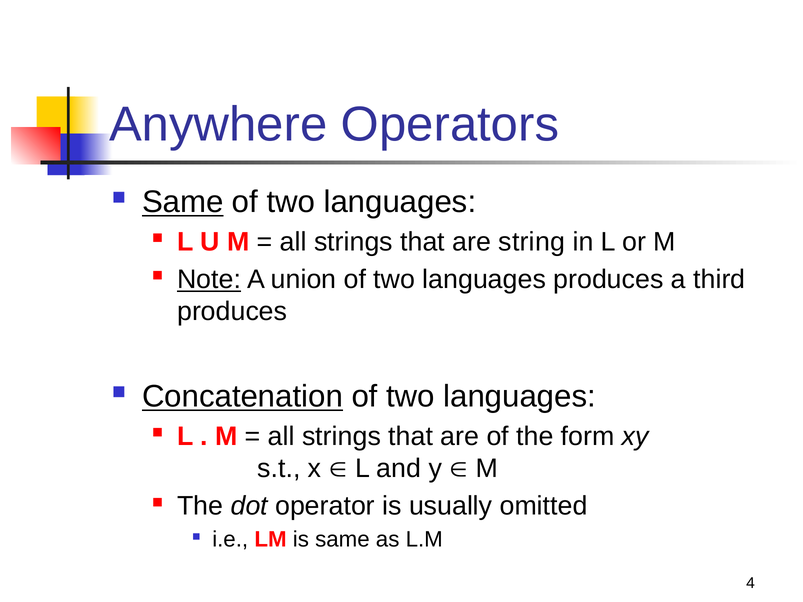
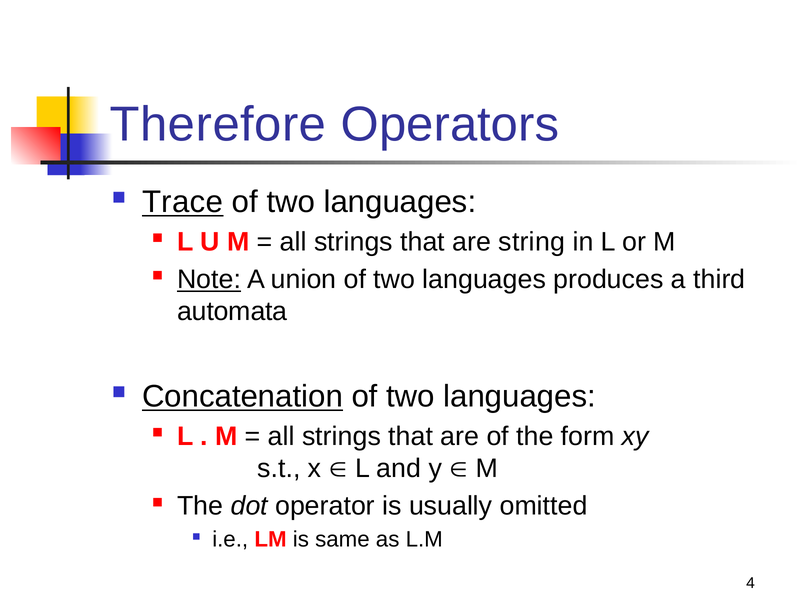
Anywhere: Anywhere -> Therefore (218, 125)
Same: Same -> Trace (183, 202)
produces: produces -> automata (232, 312)
